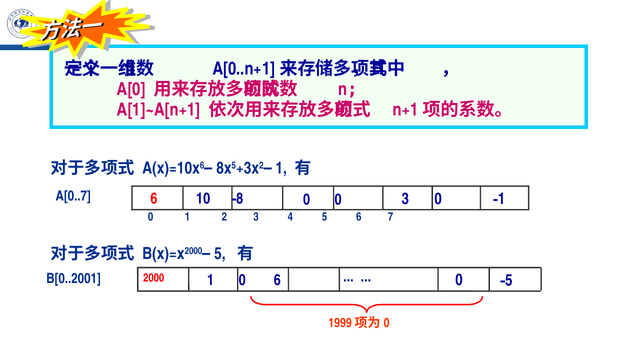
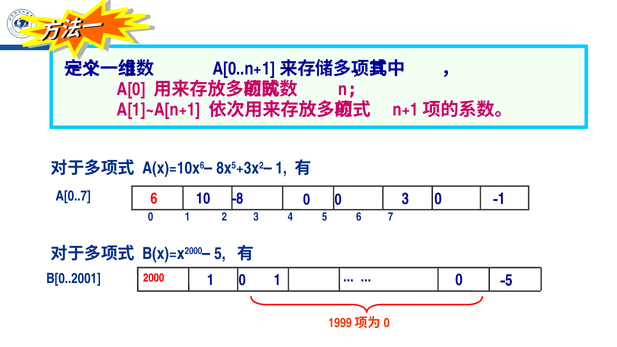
1 0 6: 6 -> 1 (277, 280)
